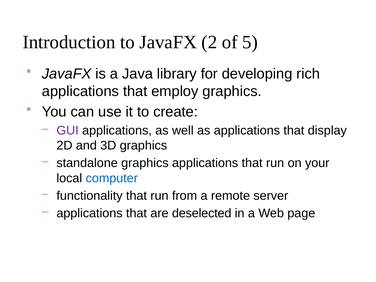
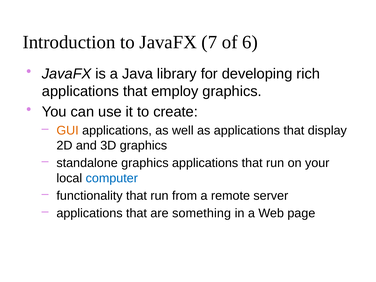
2: 2 -> 7 (209, 42)
5: 5 -> 6 (250, 42)
GUI colour: purple -> orange (68, 131)
deselected: deselected -> something (202, 213)
